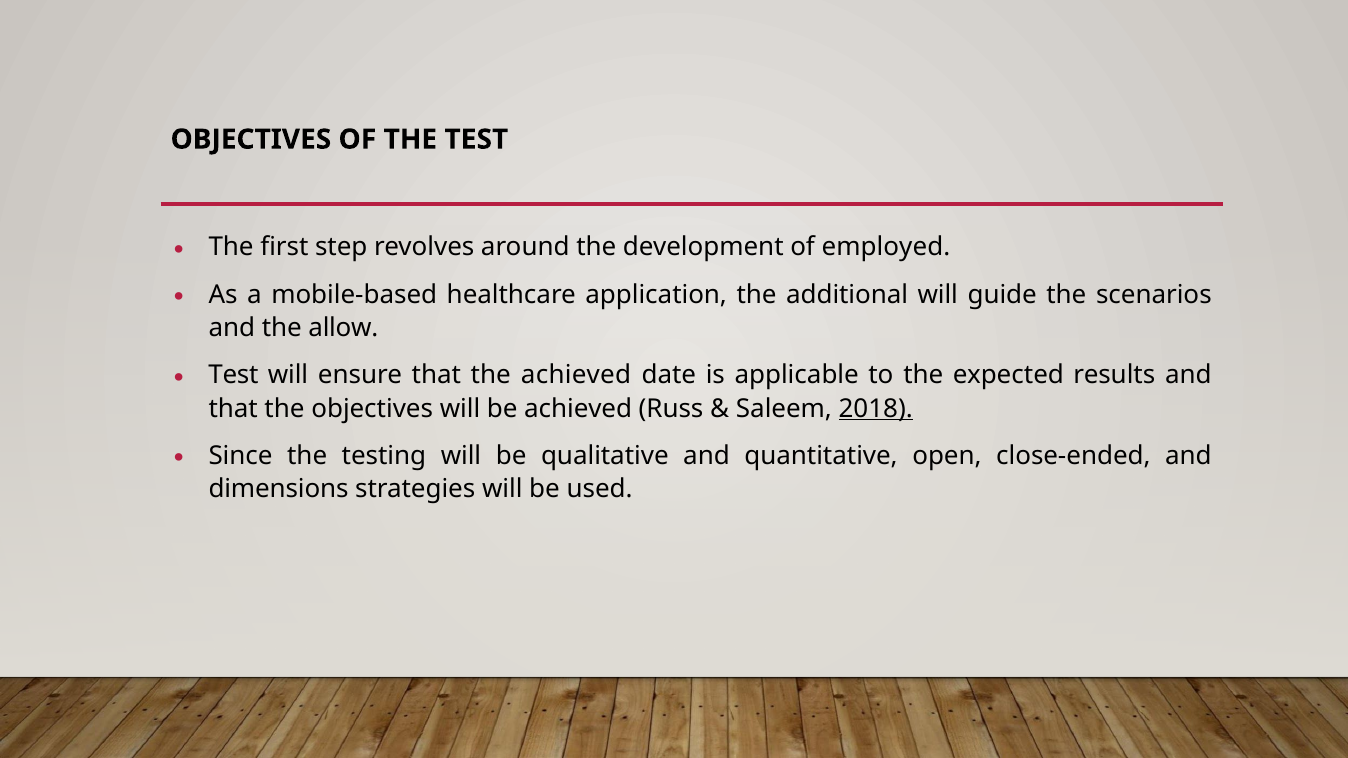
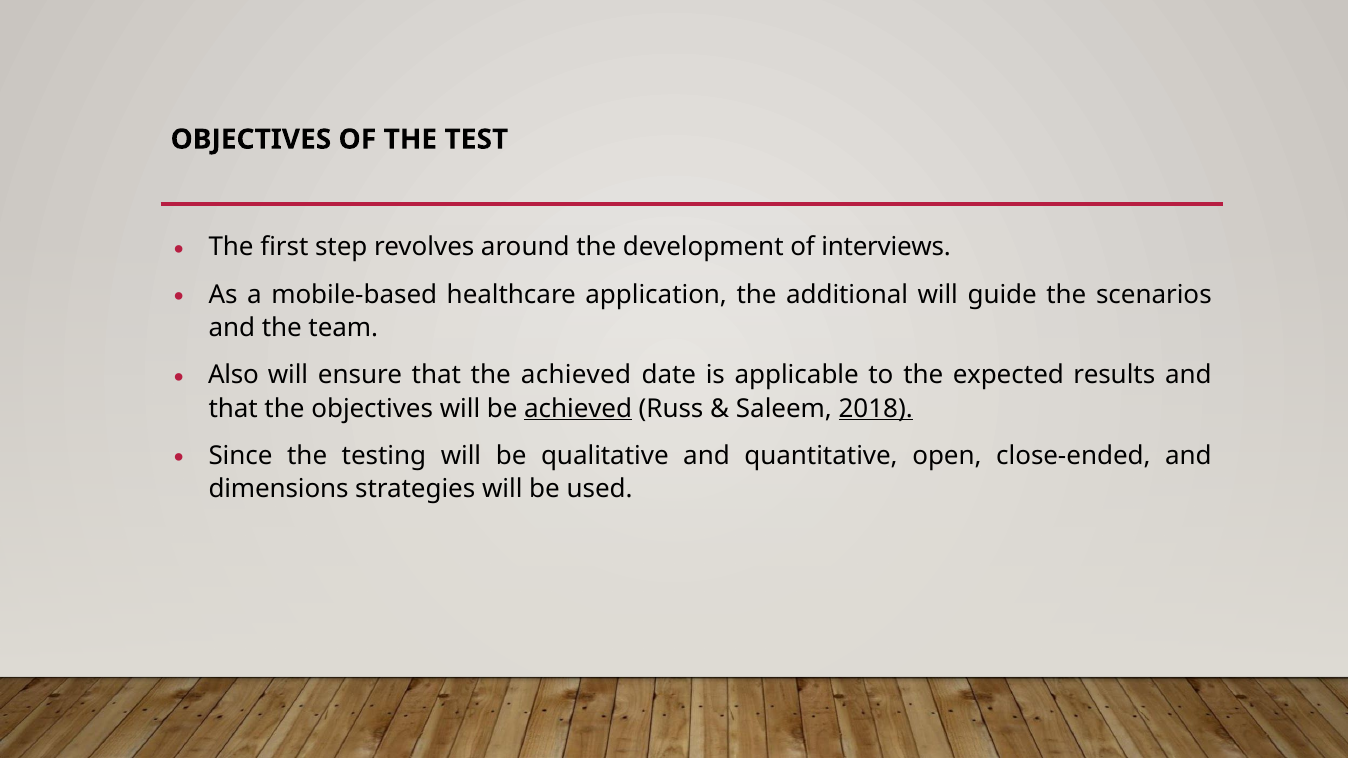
employed: employed -> interviews (886, 247)
allow: allow -> team (343, 328)
Test: Test -> Also (233, 375)
achieved underline: none -> present (578, 409)
